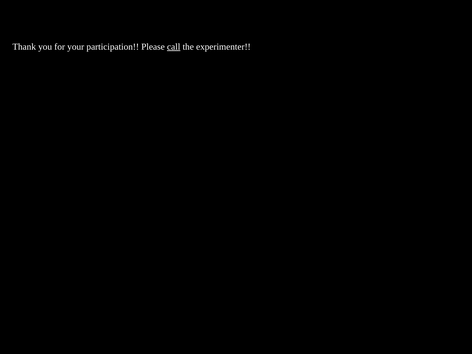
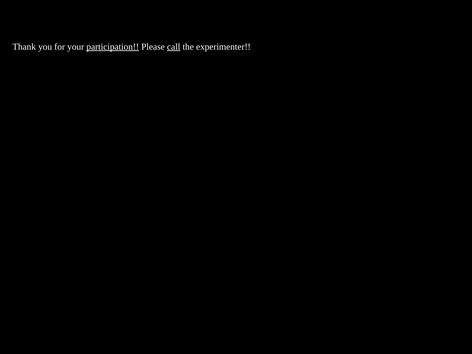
participation underline: none -> present (113, 47)
